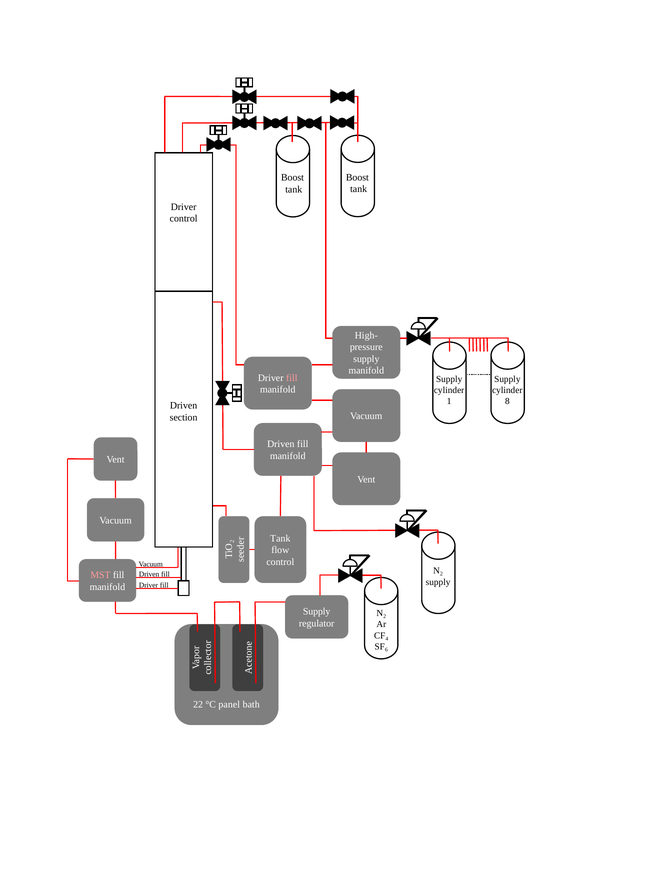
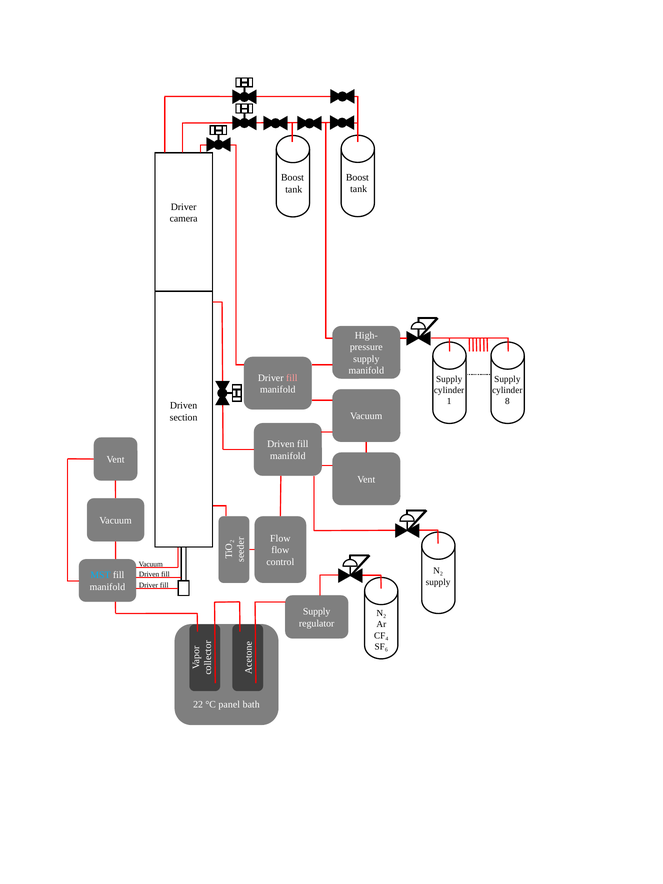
control: control -> camera (184, 219)
Tank: Tank -> Flow (280, 538)
MST colour: pink -> light blue (100, 575)
